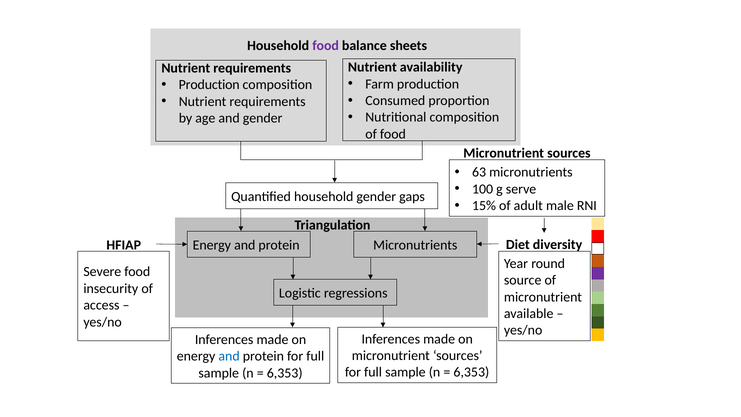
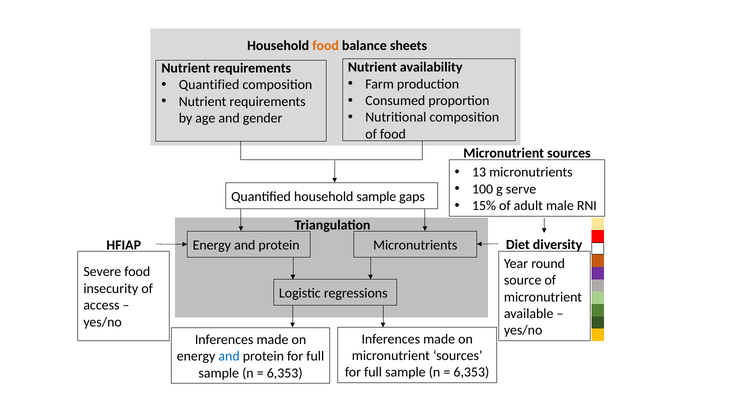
food colour: purple -> orange (326, 46)
Production: Production -> Quantified (209, 85)
63: 63 -> 13 (479, 172)
household gender: gender -> sample (376, 197)
